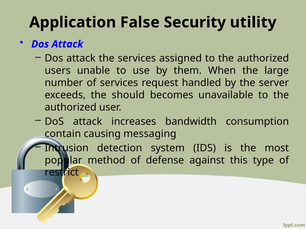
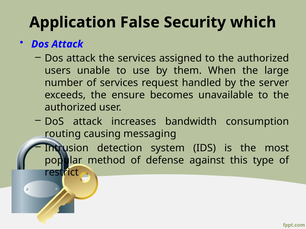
utility: utility -> which (253, 22)
should: should -> ensure (128, 95)
contain: contain -> routing (63, 134)
